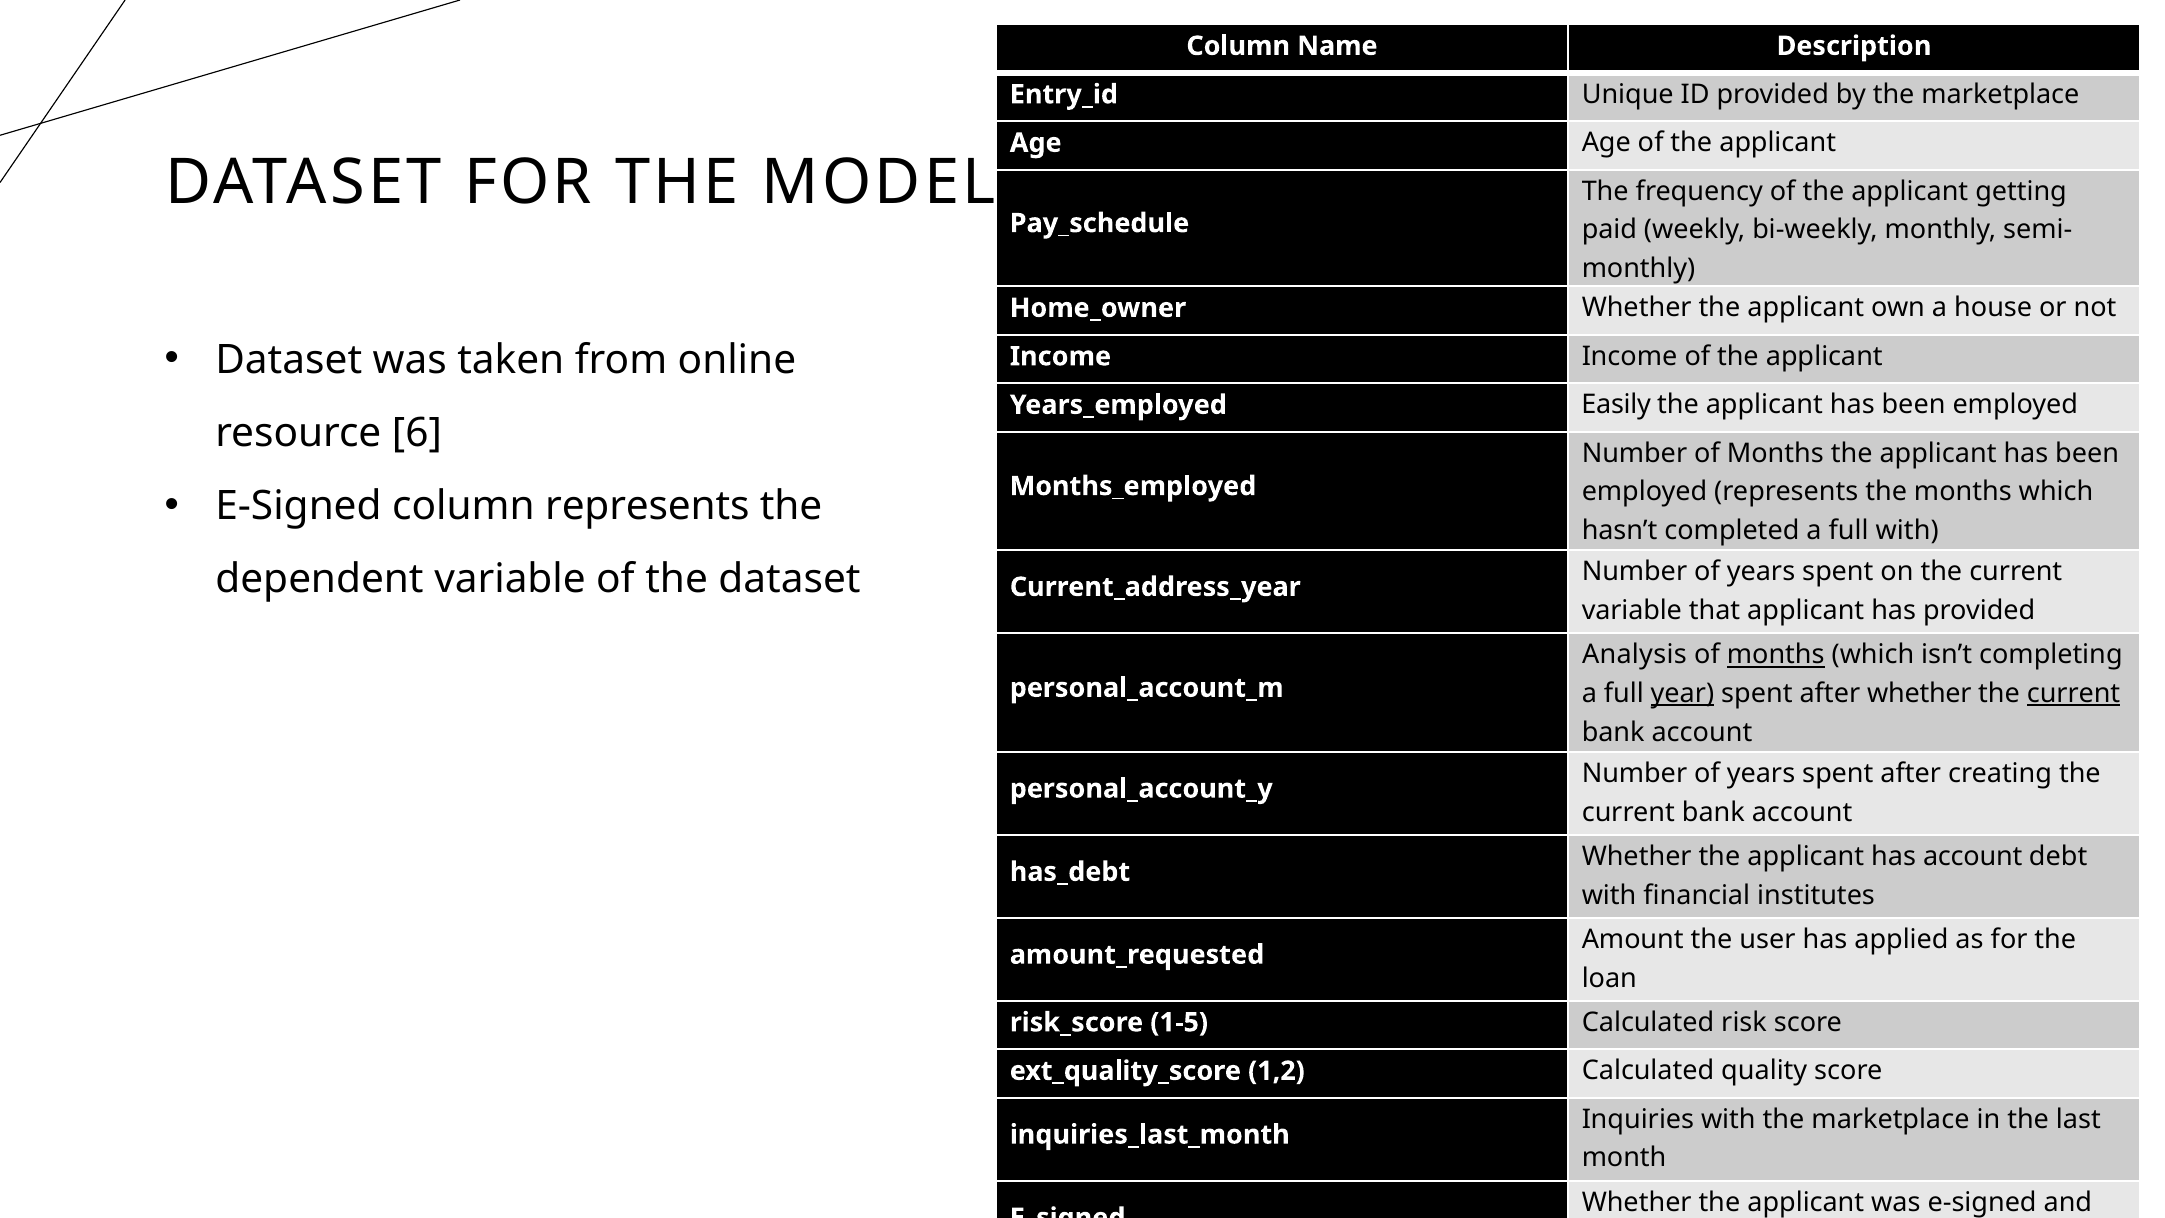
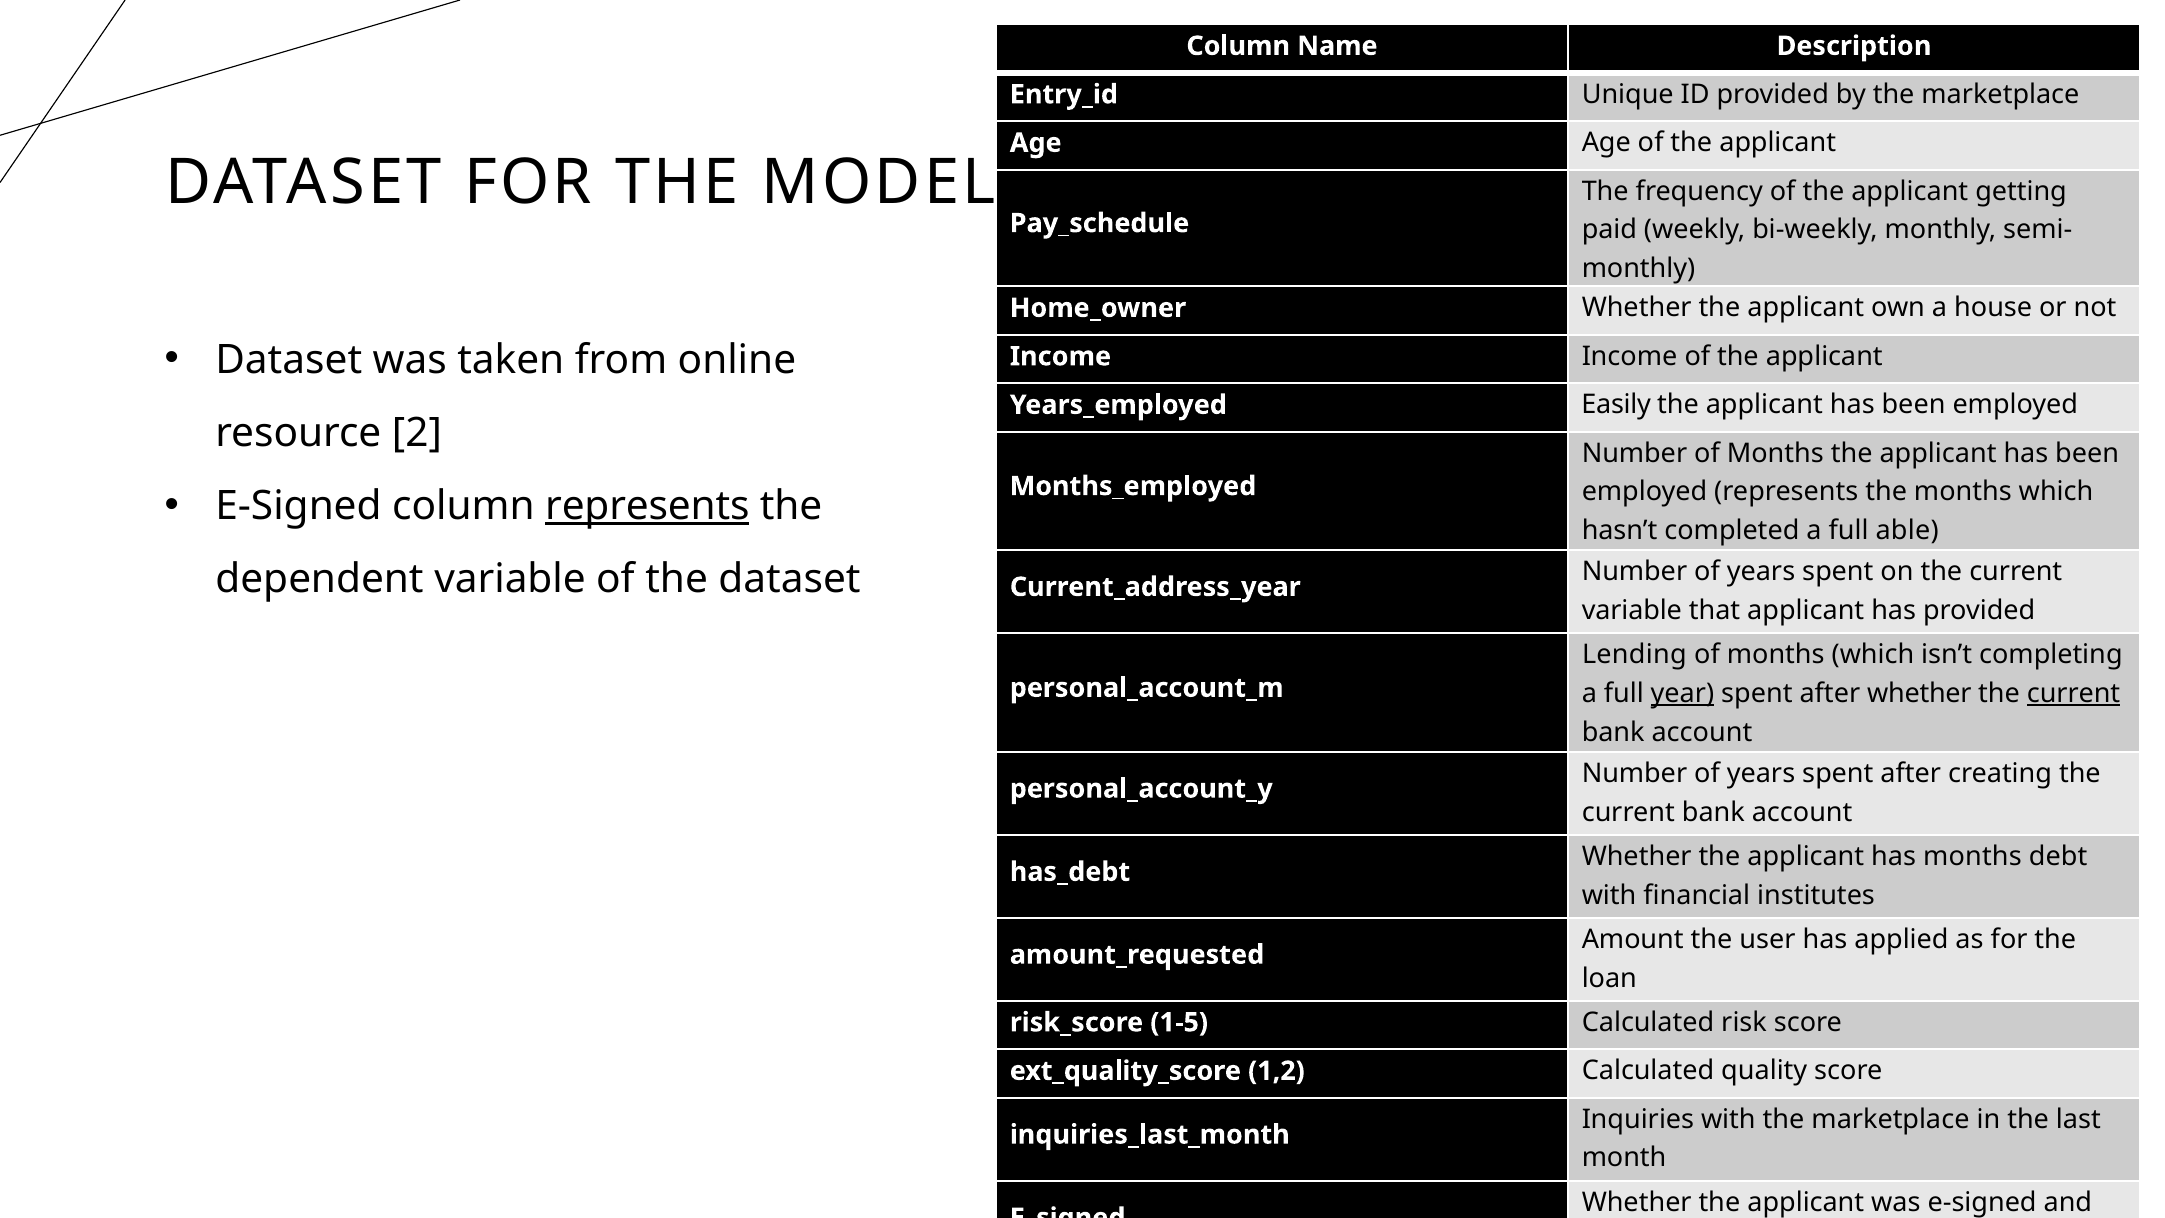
6: 6 -> 2 (417, 433)
represents underline: none -> present (647, 506)
full with: with -> able (1907, 531)
Analysis: Analysis -> Lending (1634, 655)
months underline: present -> none (1776, 655)
has account: account -> months (1972, 857)
